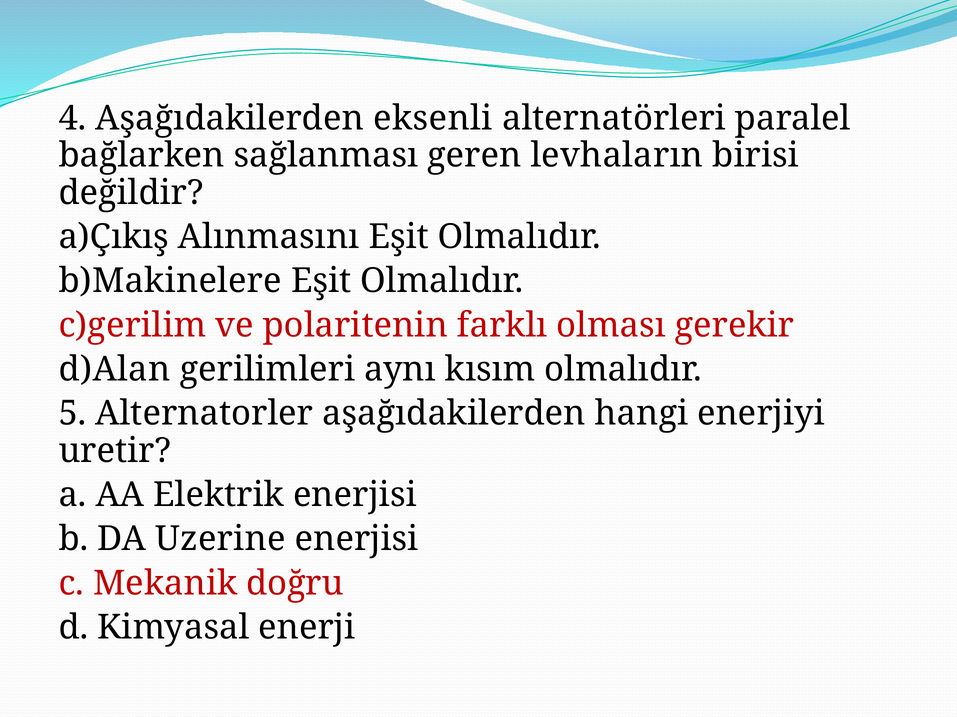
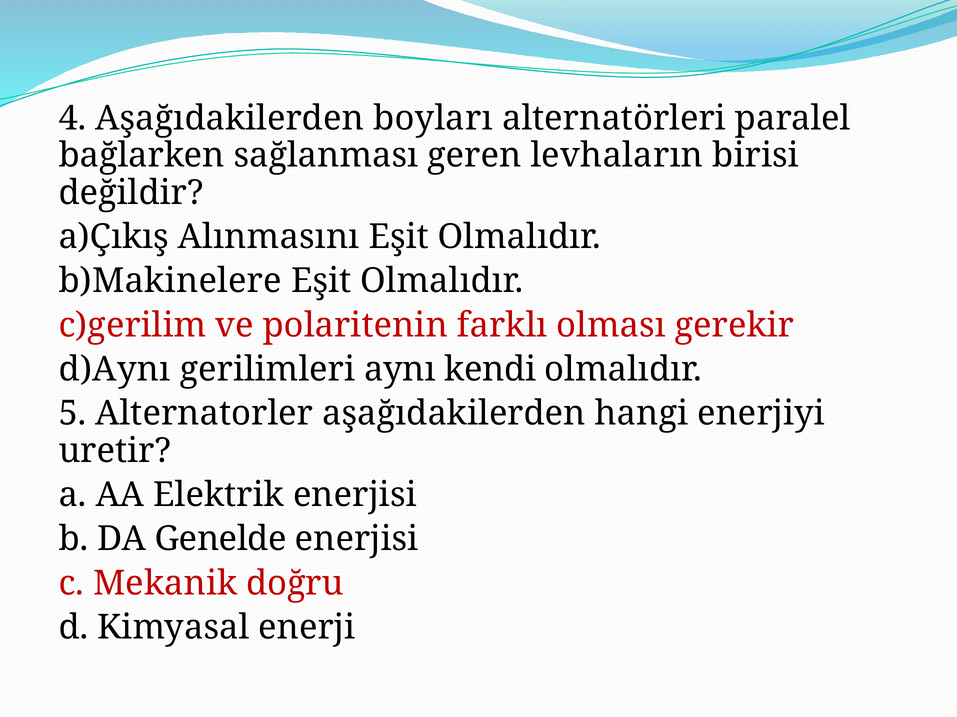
eksenli: eksenli -> boyları (433, 118)
d)Alan: d)Alan -> d)Aynı (115, 370)
kısım: kısım -> kendi (490, 370)
Uzerine: Uzerine -> Genelde (221, 540)
